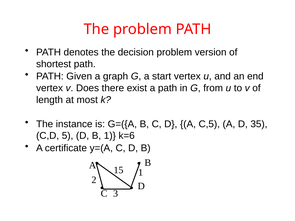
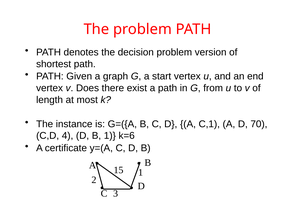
C,5: C,5 -> C,1 (209, 124)
35: 35 -> 70 (259, 124)
5: 5 -> 4 (68, 136)
